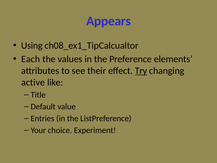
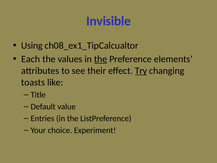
Appears: Appears -> Invisible (109, 21)
the underline: none -> present (101, 59)
active: active -> toasts (33, 82)
